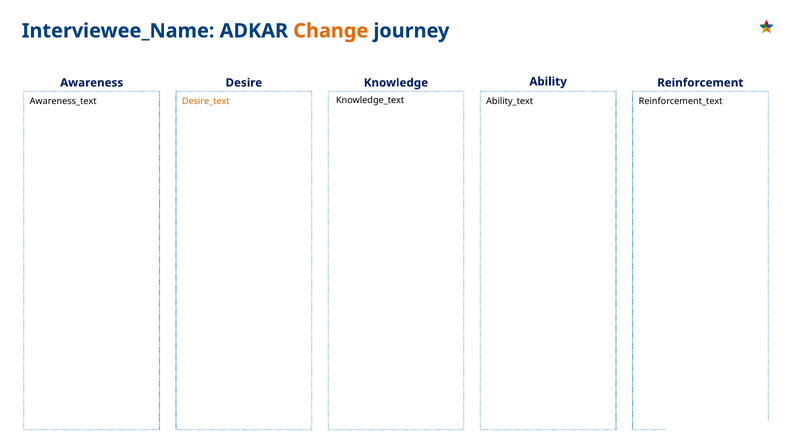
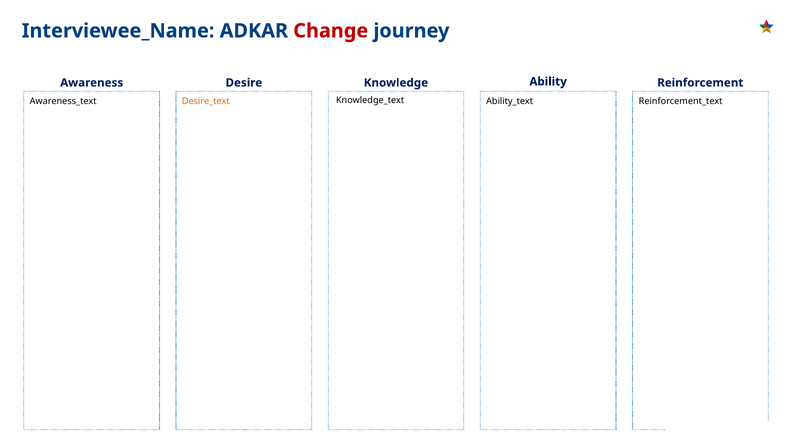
Change colour: orange -> red (331, 31)
